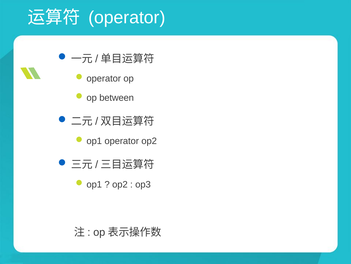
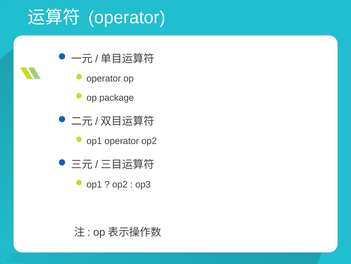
between: between -> package (117, 98)
